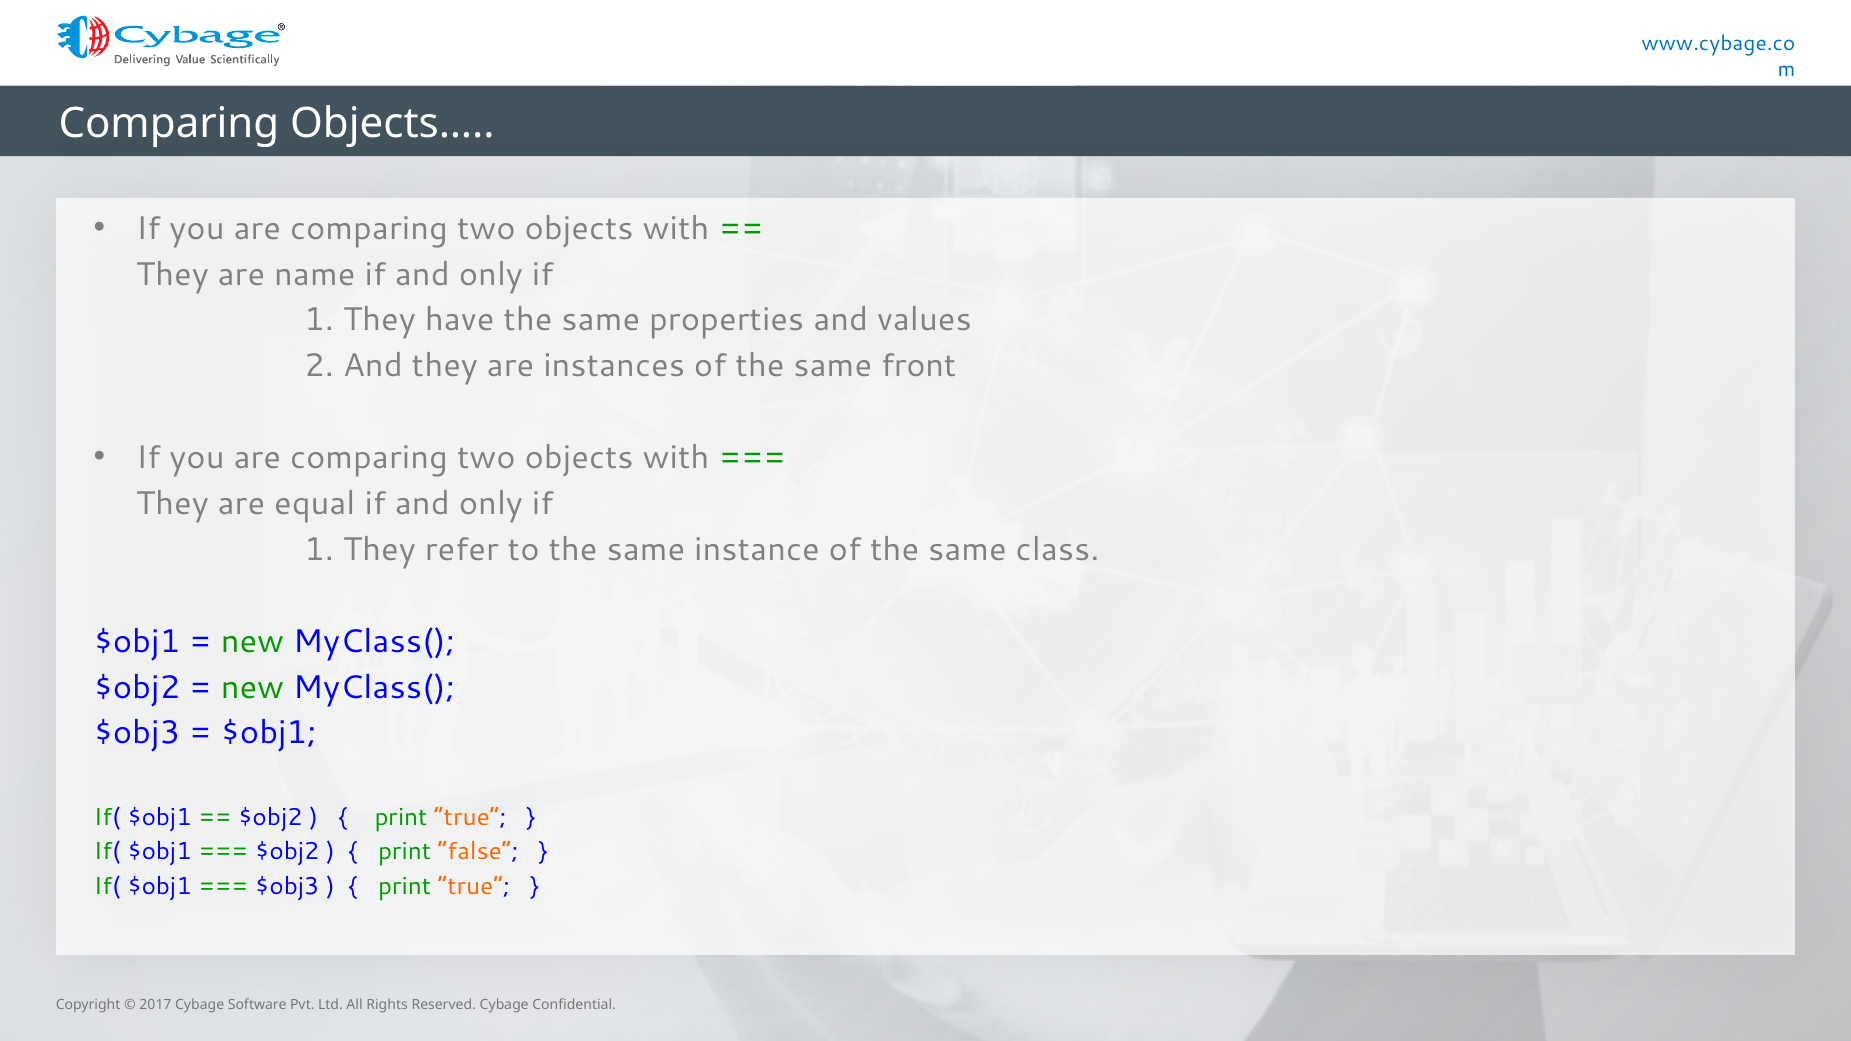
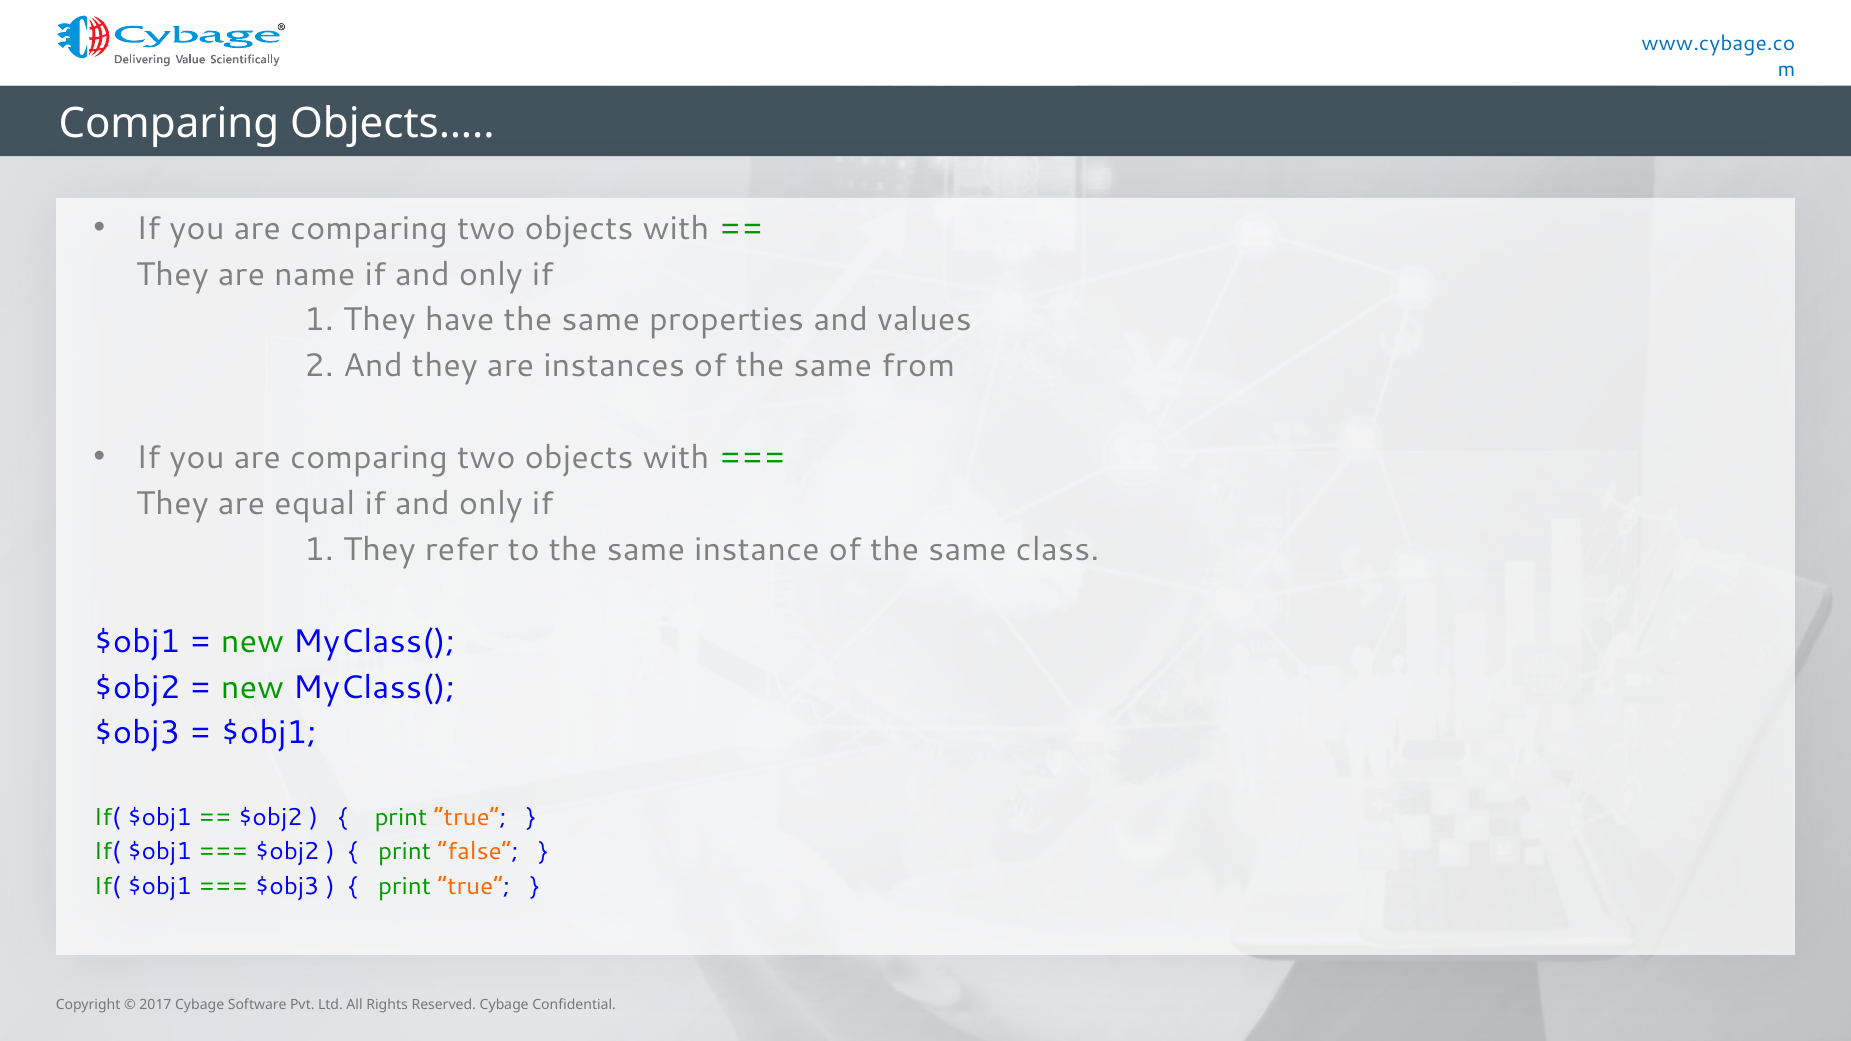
front: front -> from (918, 366)
